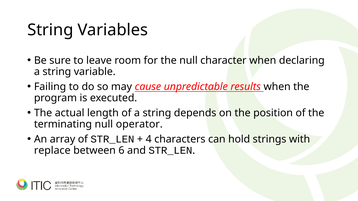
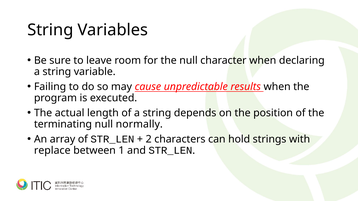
operator: operator -> normally (139, 124)
4: 4 -> 2 (149, 139)
6: 6 -> 1 (121, 151)
